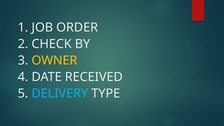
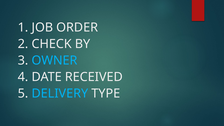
OWNER colour: yellow -> light blue (55, 60)
